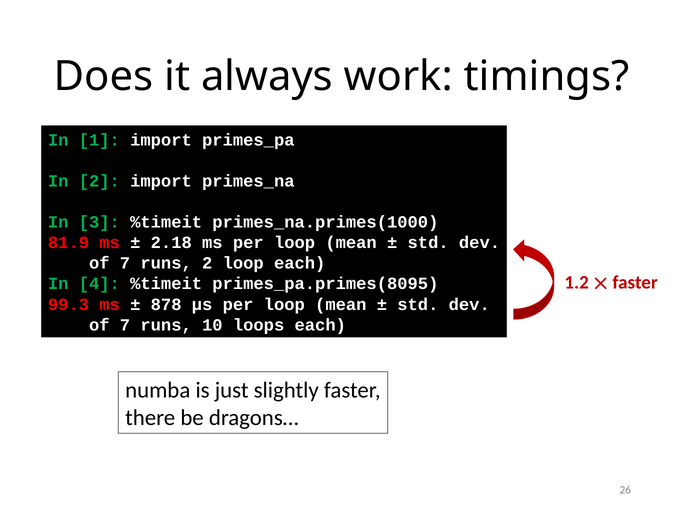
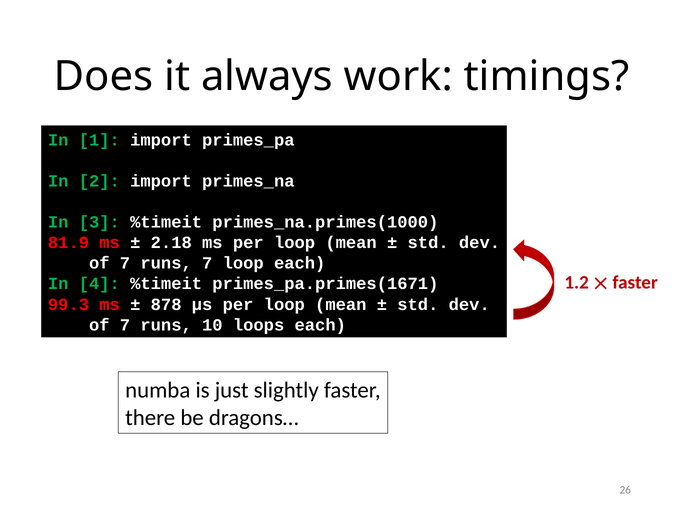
runs 2: 2 -> 7 (207, 264)
primes_pa.primes(8095: primes_pa.primes(8095 -> primes_pa.primes(1671 (325, 284)
